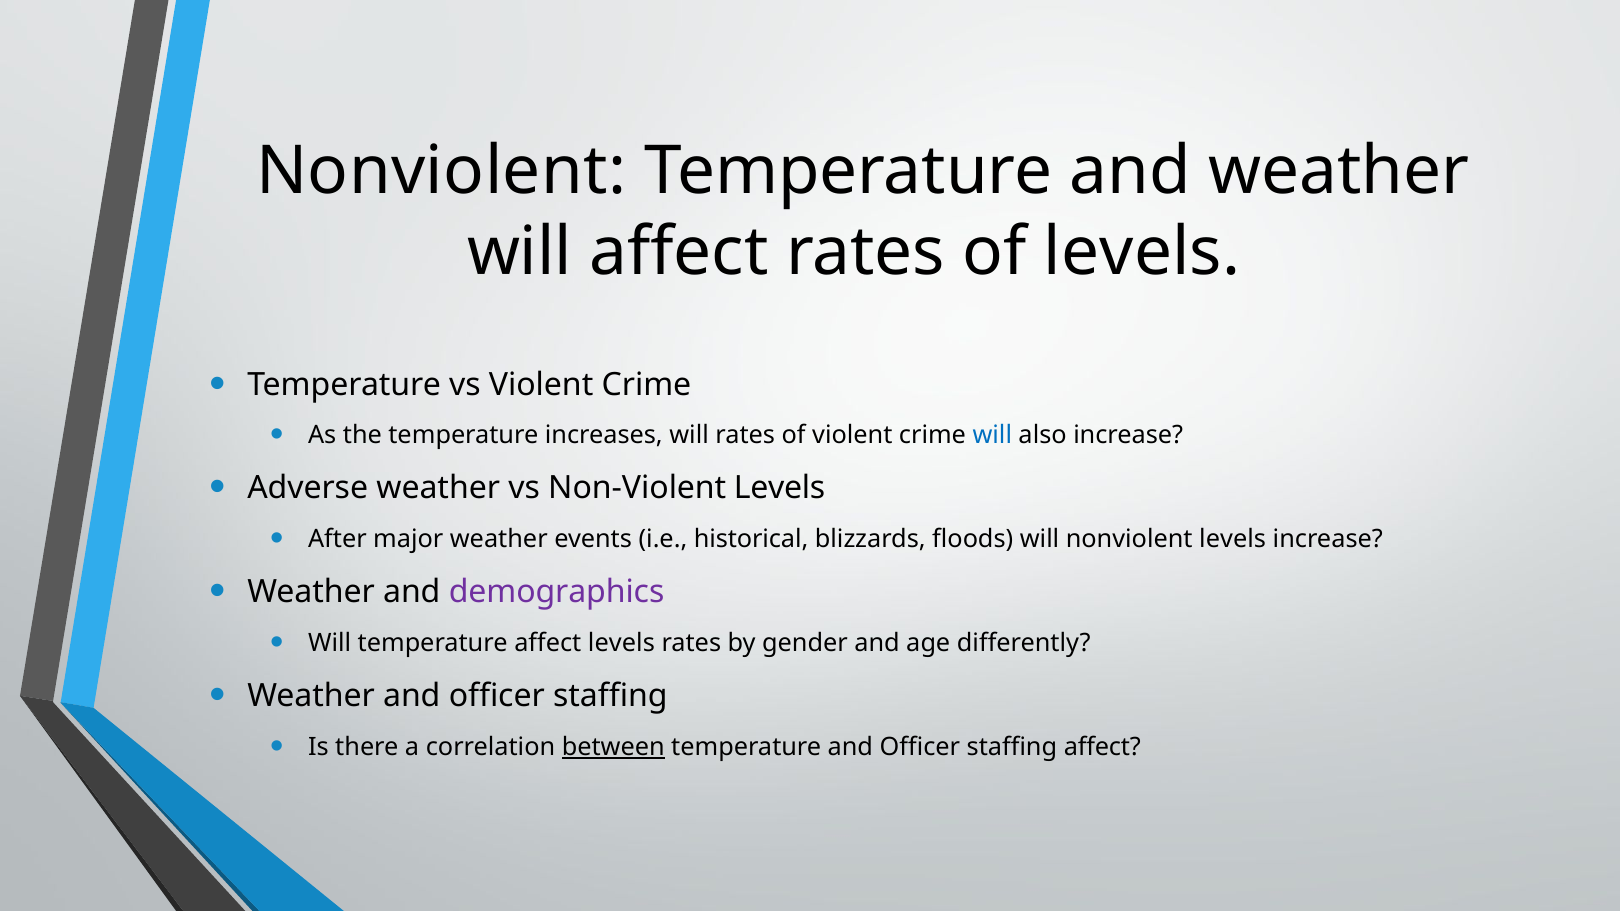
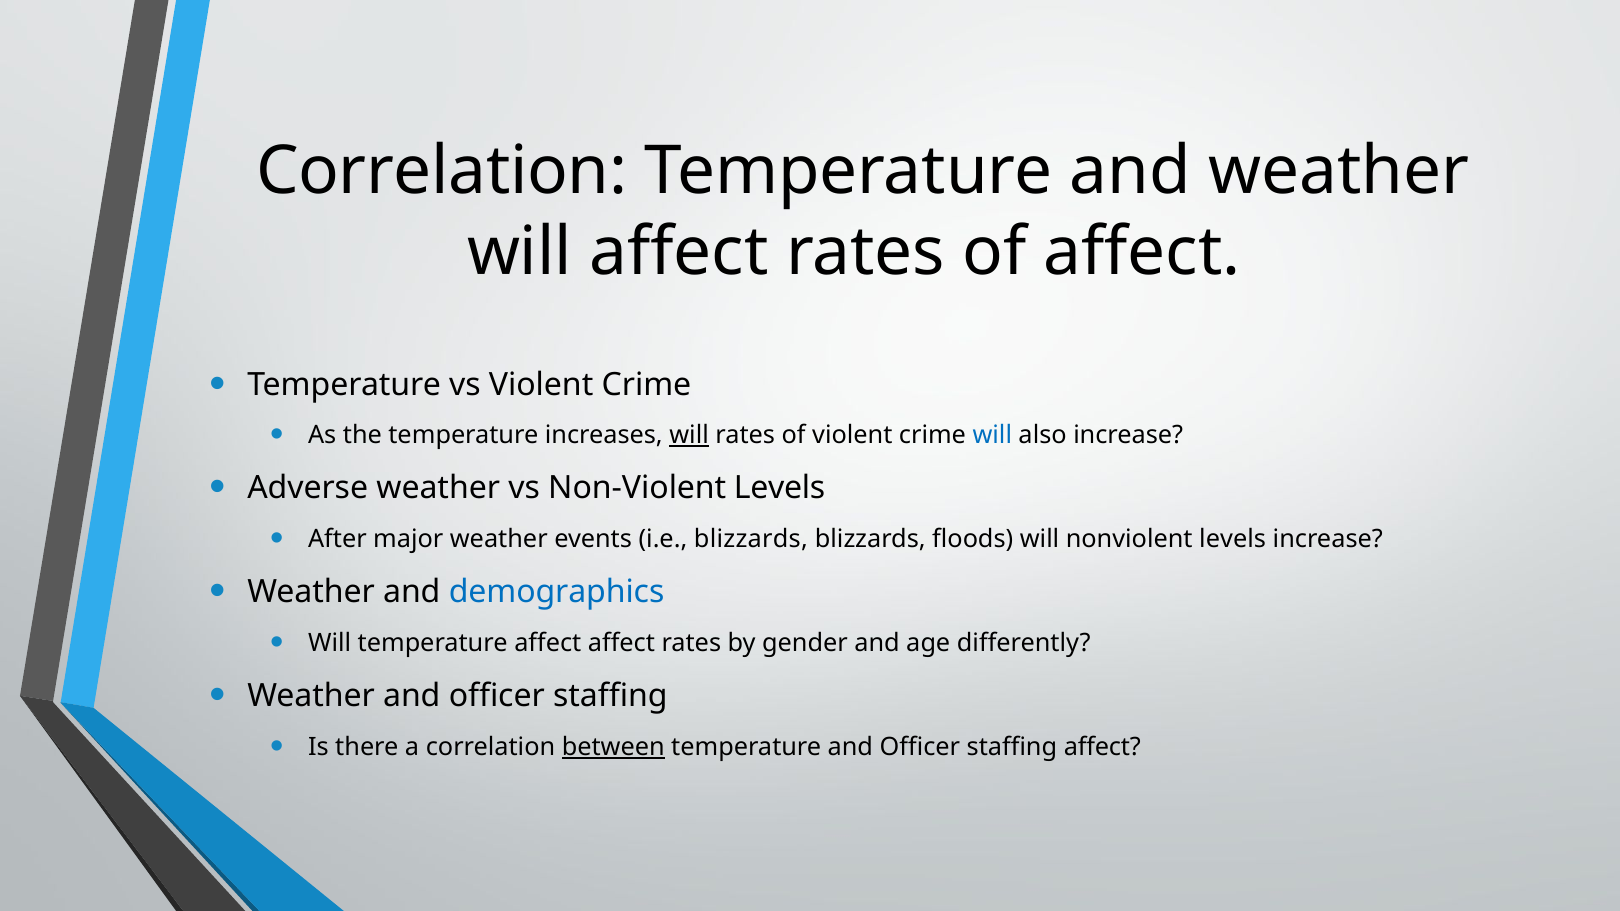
Nonviolent: Nonviolent -> Correlation (442, 172)
of levels: levels -> affect (1142, 253)
will underline: none -> present (689, 435)
i.e historical: historical -> blizzards (751, 539)
demographics colour: purple -> blue (557, 592)
affect levels: levels -> affect (621, 643)
